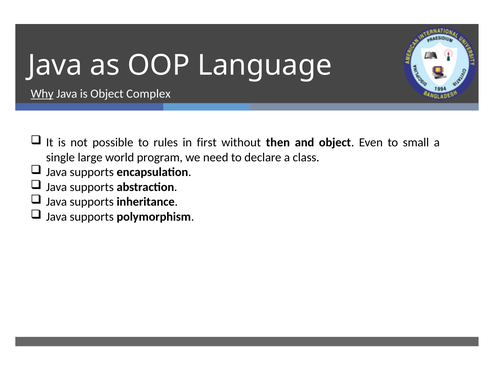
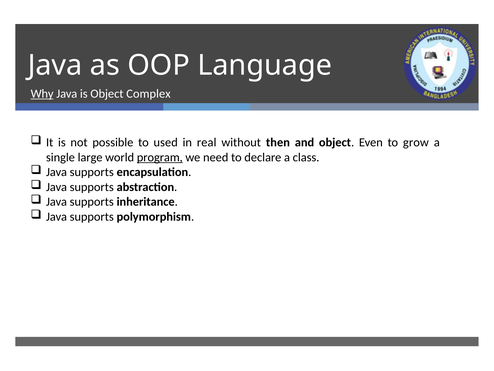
rules: rules -> used (166, 142)
first: first -> real (207, 142)
small: small -> grow (416, 142)
program underline: none -> present (160, 157)
